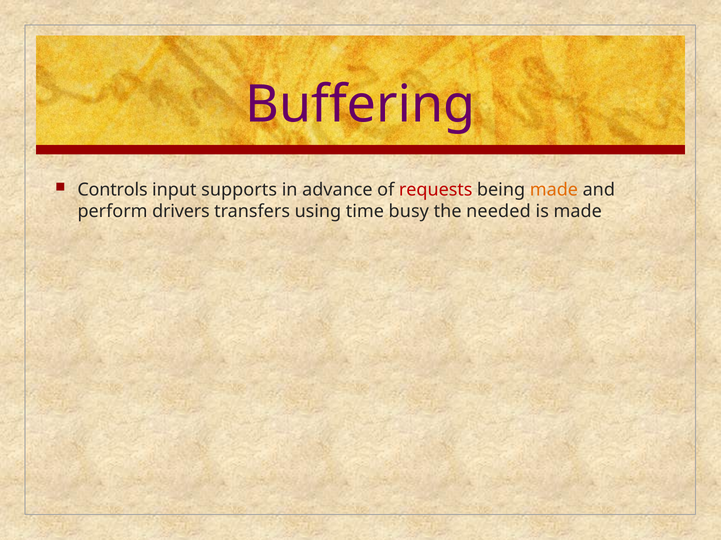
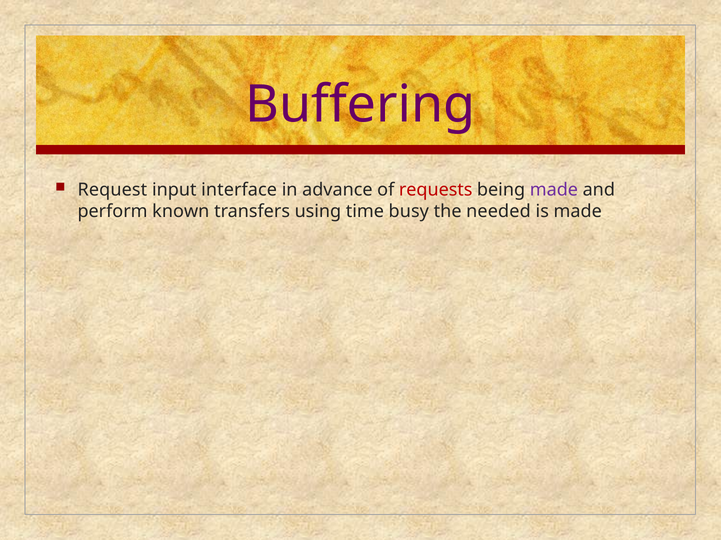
Controls: Controls -> Request (112, 190)
supports: supports -> interface (239, 190)
made colour: orange -> purple (554, 190)
drivers: drivers -> known (181, 212)
